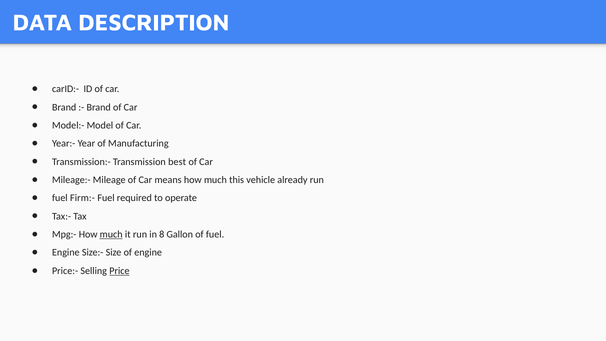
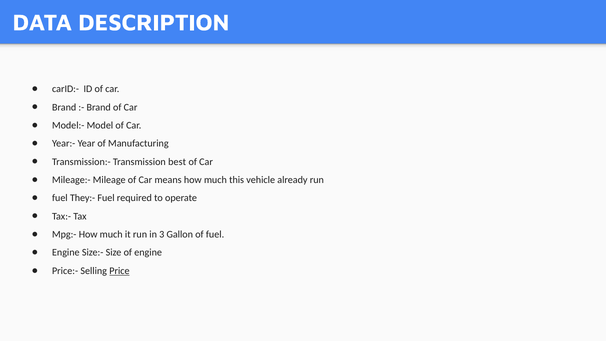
Firm:-: Firm:- -> They:- (83, 198)
much underline: present -> none (111, 234)
8: 8 -> 3 (162, 234)
